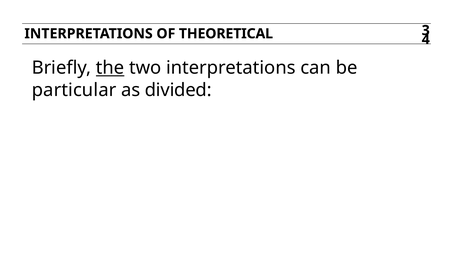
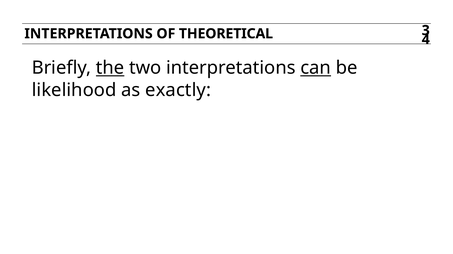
can underline: none -> present (316, 68)
particular: particular -> likelihood (74, 90)
divided: divided -> exactly (178, 90)
